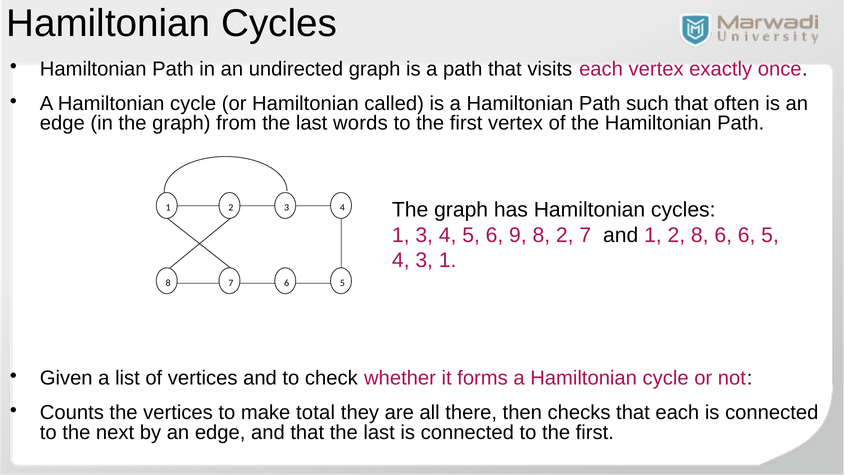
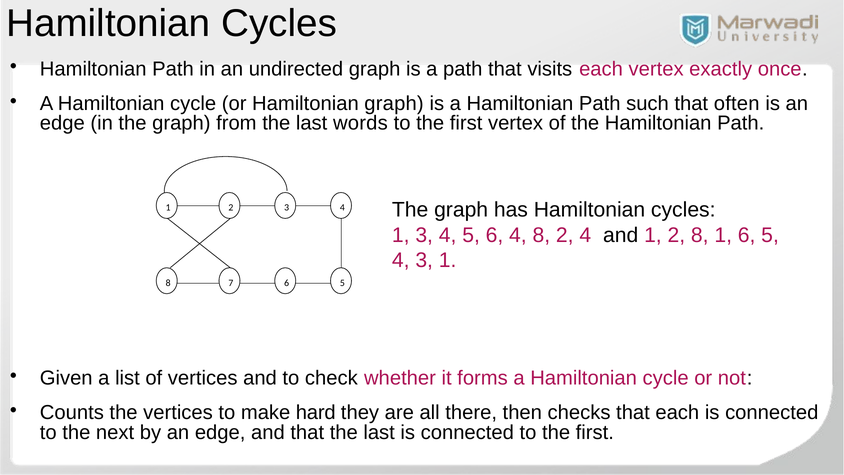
Hamiltonian called: called -> graph (394, 103)
6 9: 9 -> 4 (518, 235)
2 7: 7 -> 4 (585, 235)
8 6: 6 -> 1 (723, 235)
total: total -> hard (316, 413)
